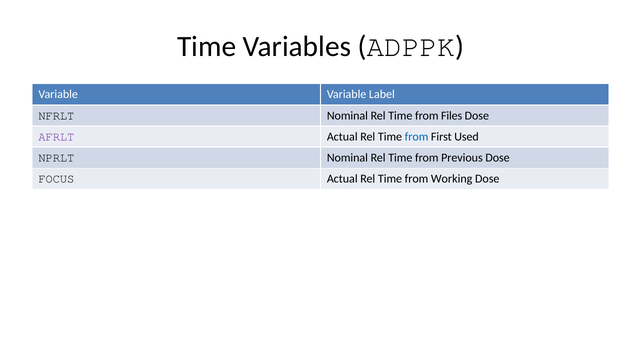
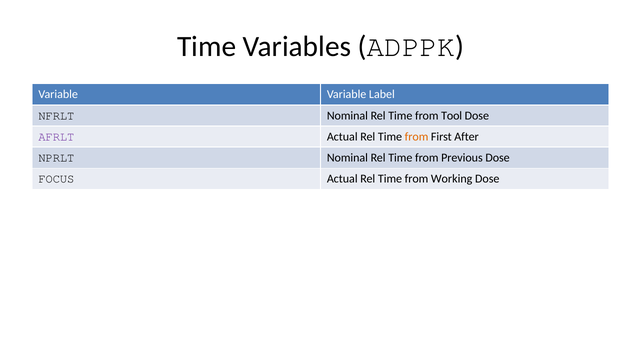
Files: Files -> Tool (452, 115)
from colour: blue -> orange (417, 137)
Used: Used -> After (467, 137)
